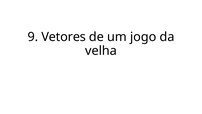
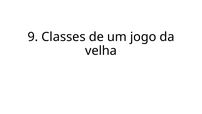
Vetores: Vetores -> Classes (64, 37)
